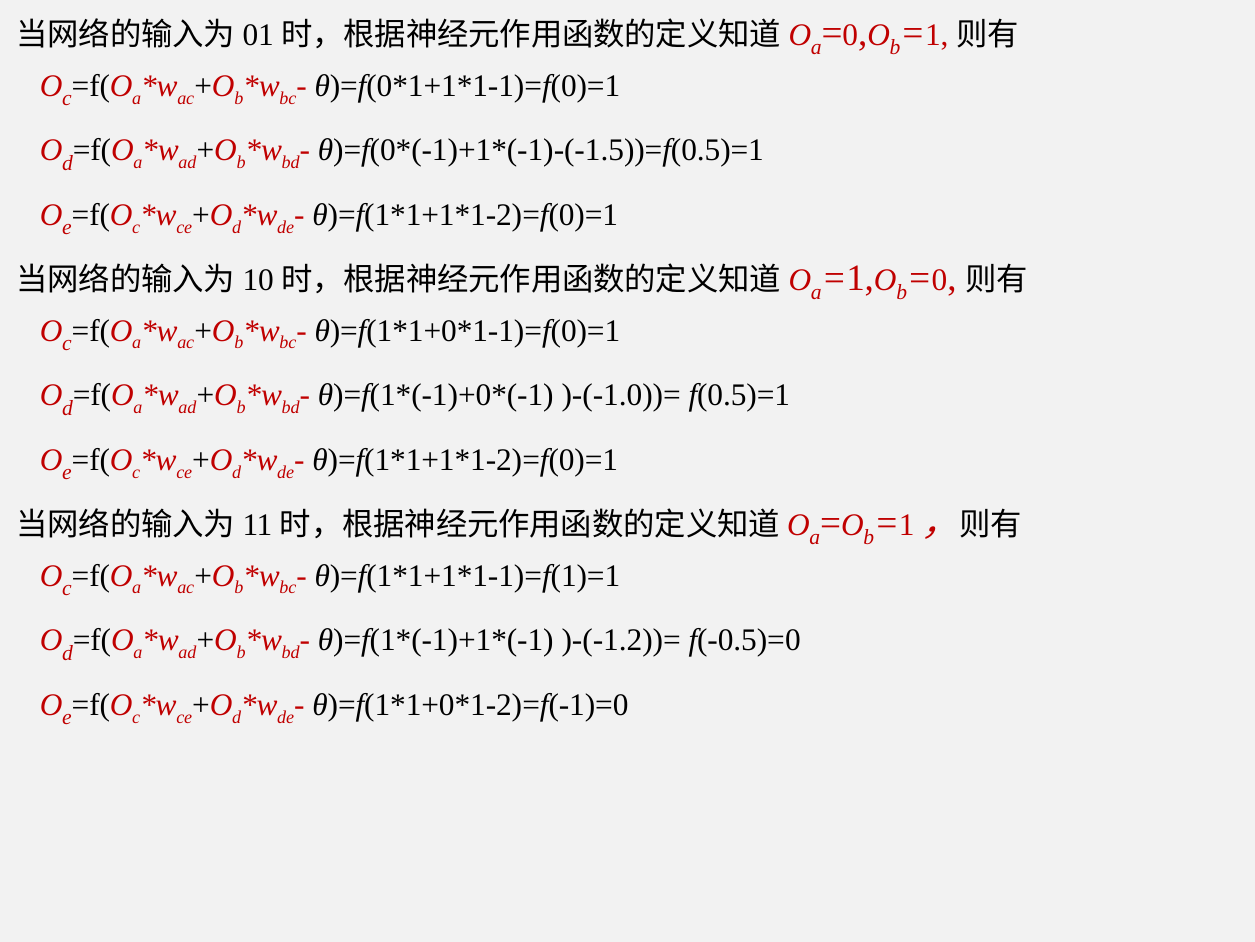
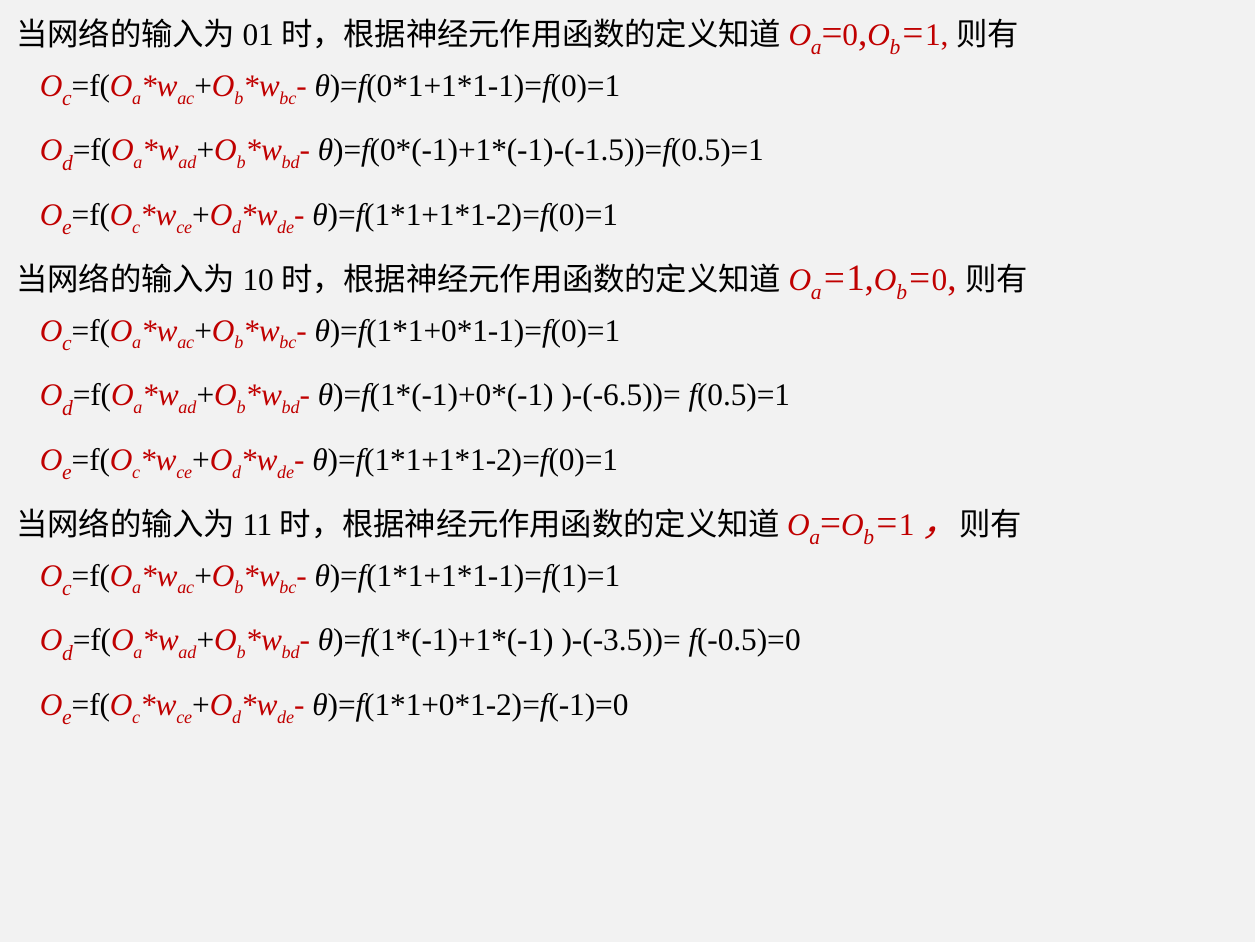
)-(-1.0))=: )-(-1.0))= -> )-(-6.5))= (621, 395)
)-(-1.2))=: )-(-1.2))= -> )-(-3.5))= (621, 640)
